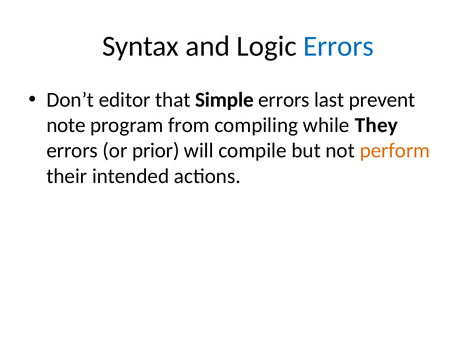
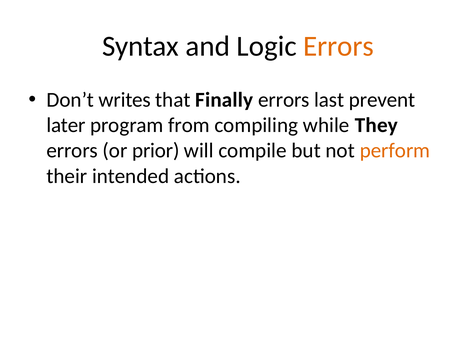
Errors colour: blue -> orange (339, 46)
editor: editor -> writes (125, 100)
Simple: Simple -> Finally (224, 100)
note: note -> later (66, 125)
